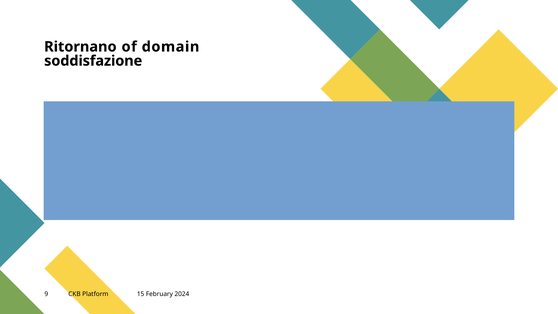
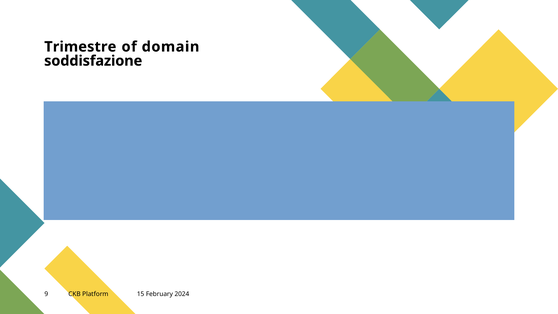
Ritornano: Ritornano -> Trimestre (80, 47)
